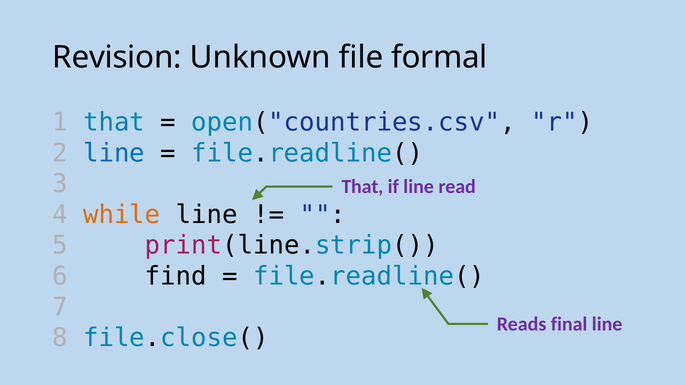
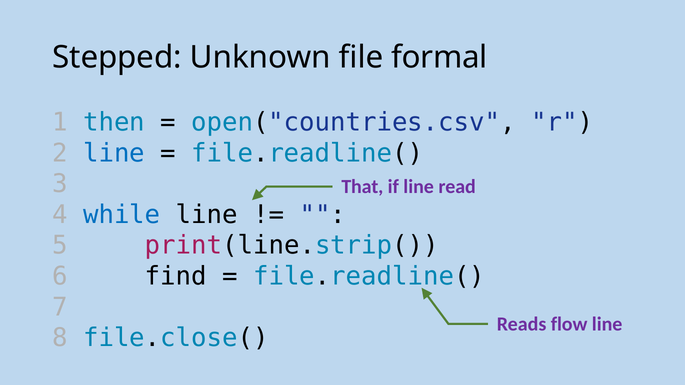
Revision: Revision -> Stepped (117, 58)
1 that: that -> then (114, 122)
while colour: orange -> blue (122, 215)
final: final -> flow (569, 324)
